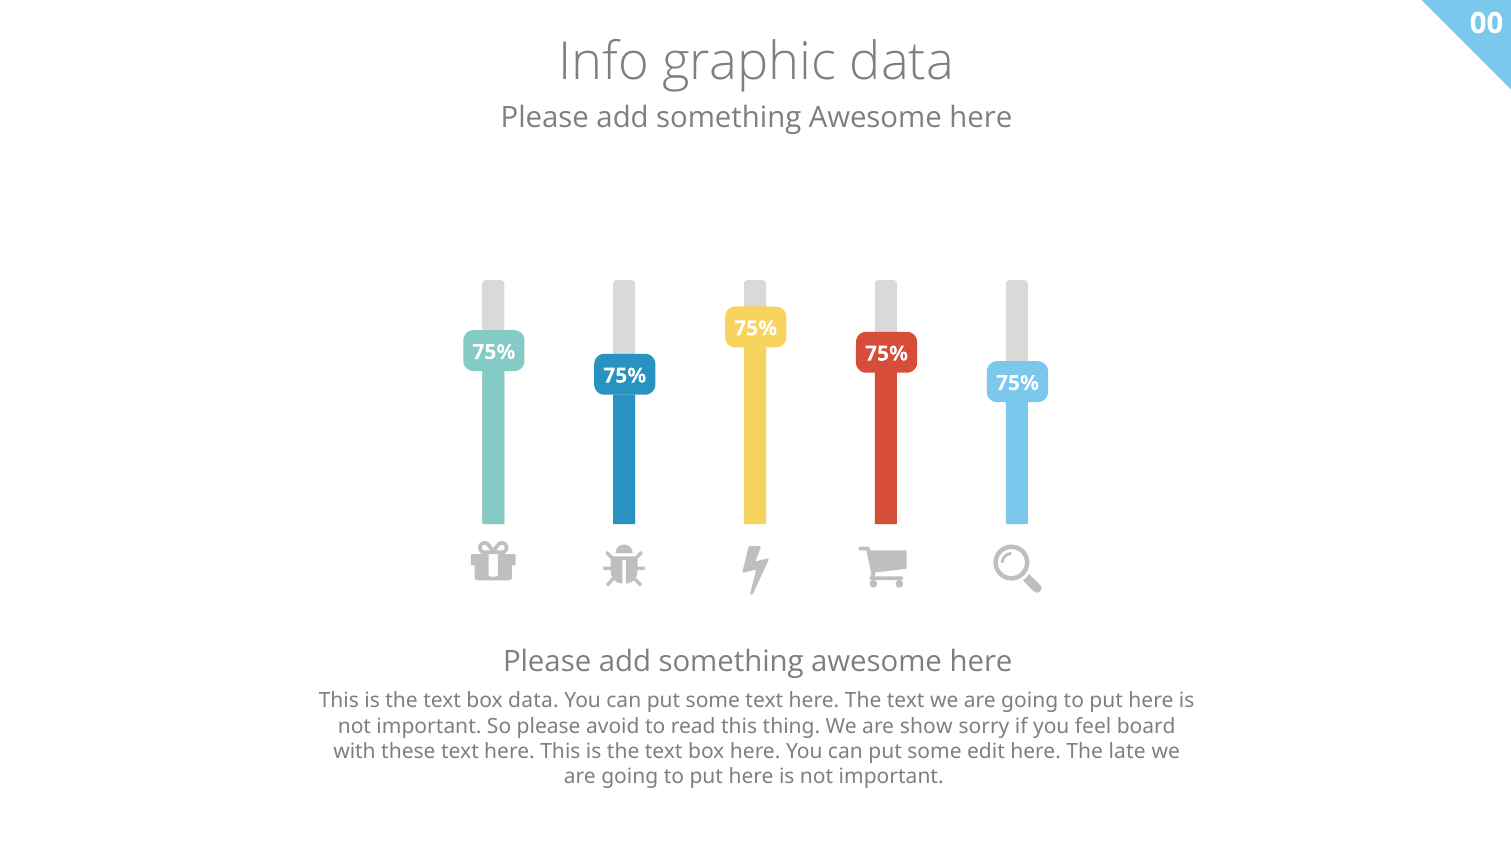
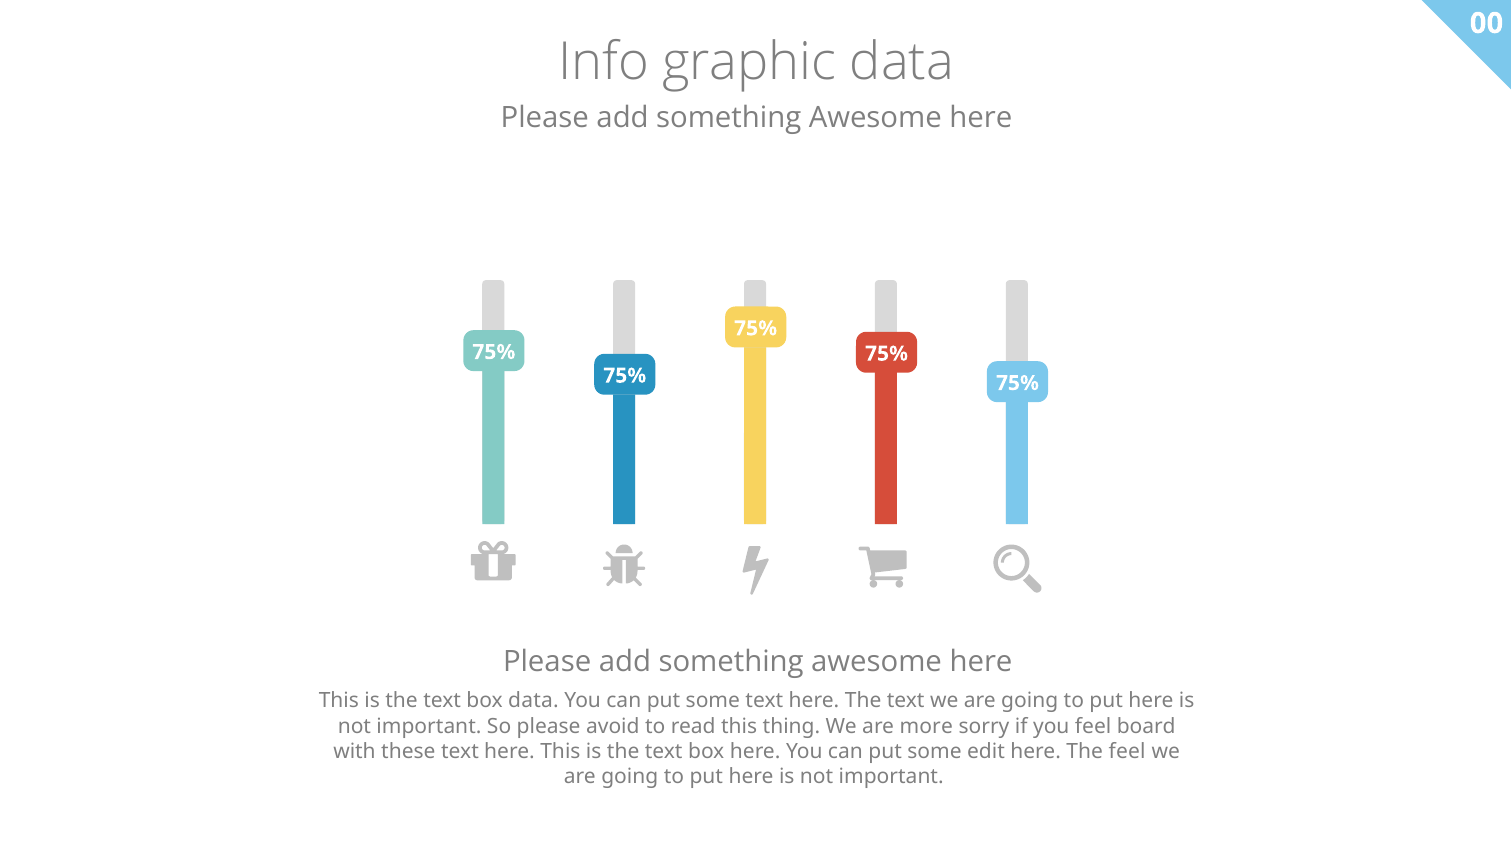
show: show -> more (926, 726)
The late: late -> feel (1127, 751)
